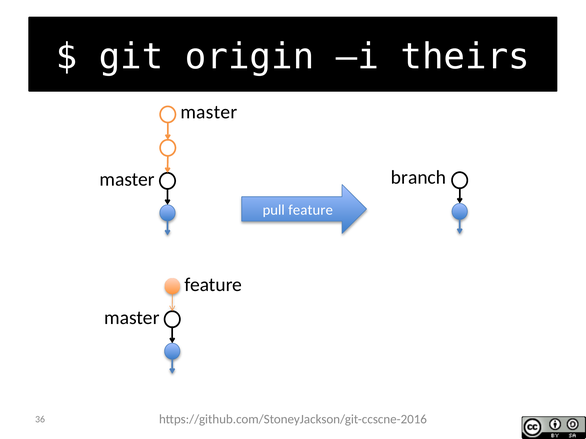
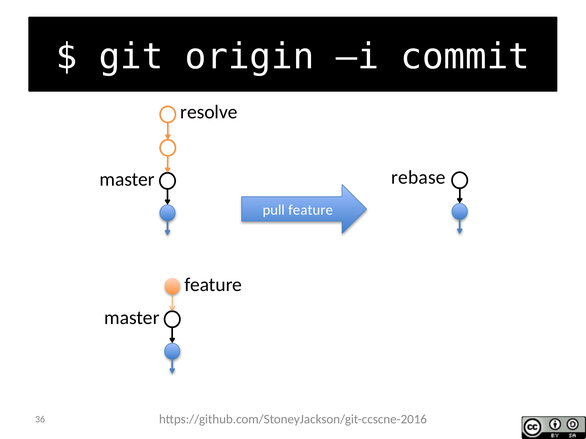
theirs: theirs -> commit (465, 57)
master: master -> resolve (209, 112)
branch: branch -> rebase (418, 177)
